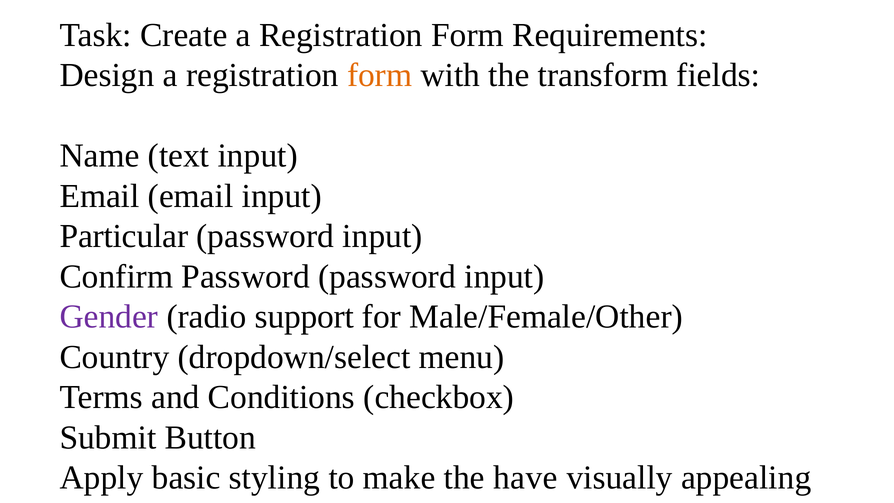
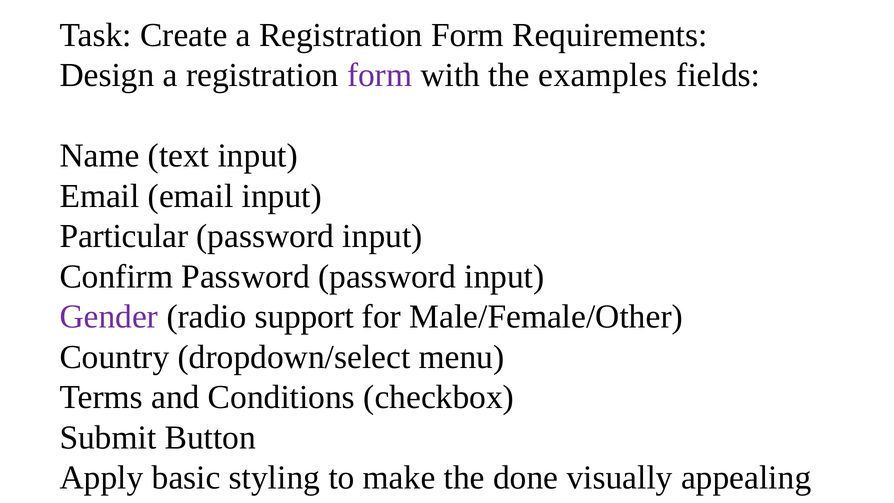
form colour: orange -> purple (380, 75)
transform: transform -> examples (603, 75)
have: have -> done (526, 478)
